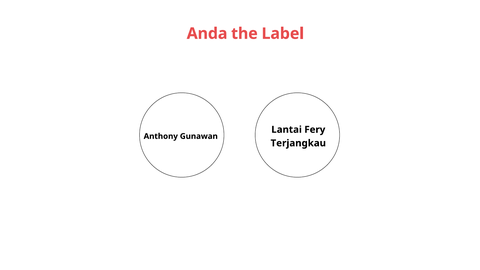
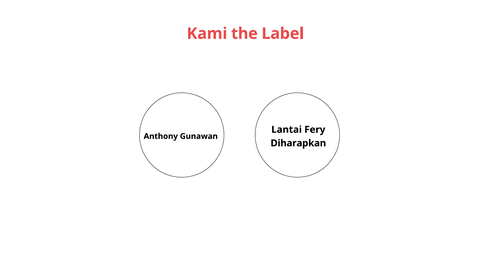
Anda: Anda -> Kami (207, 34)
Terjangkau: Terjangkau -> Diharapkan (298, 143)
